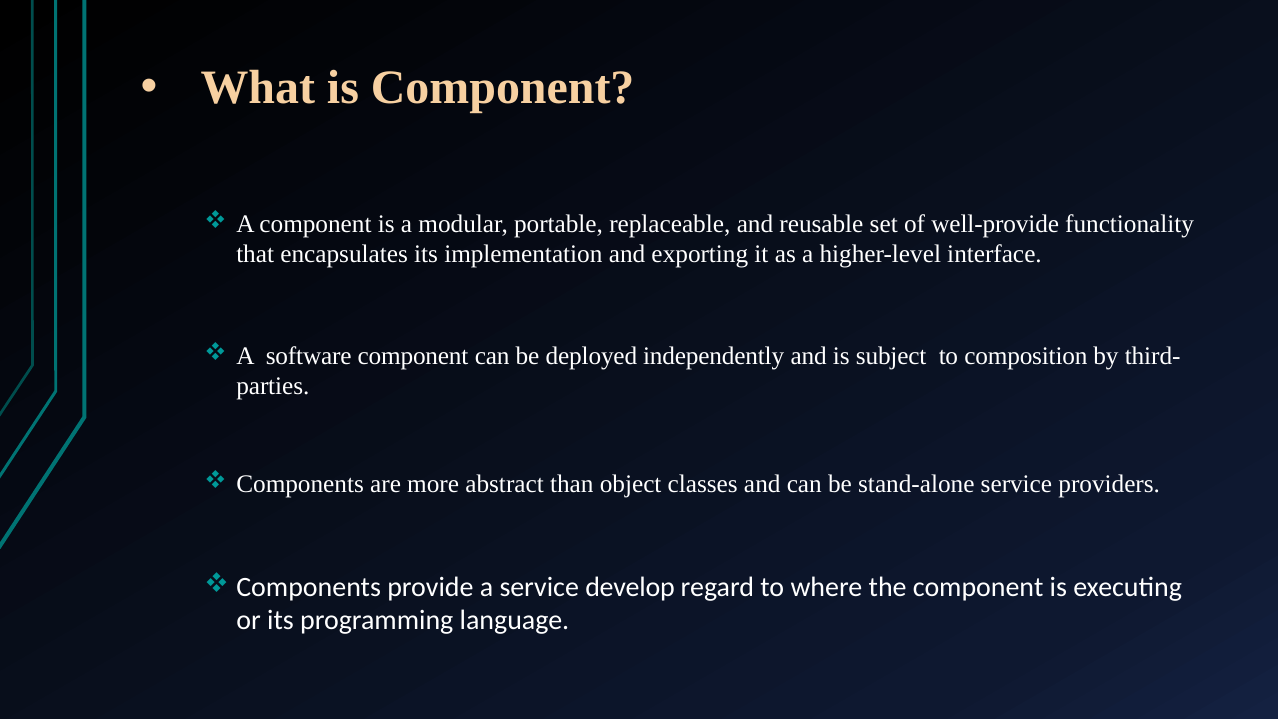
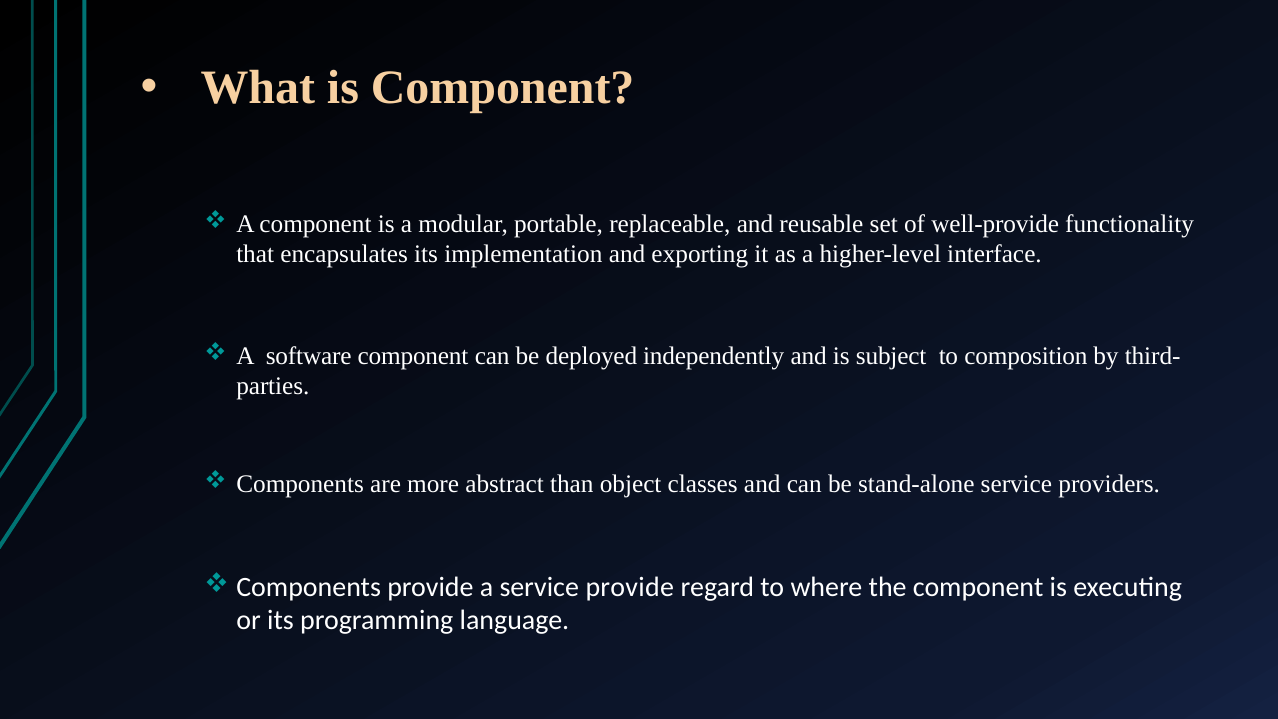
service develop: develop -> provide (630, 588)
